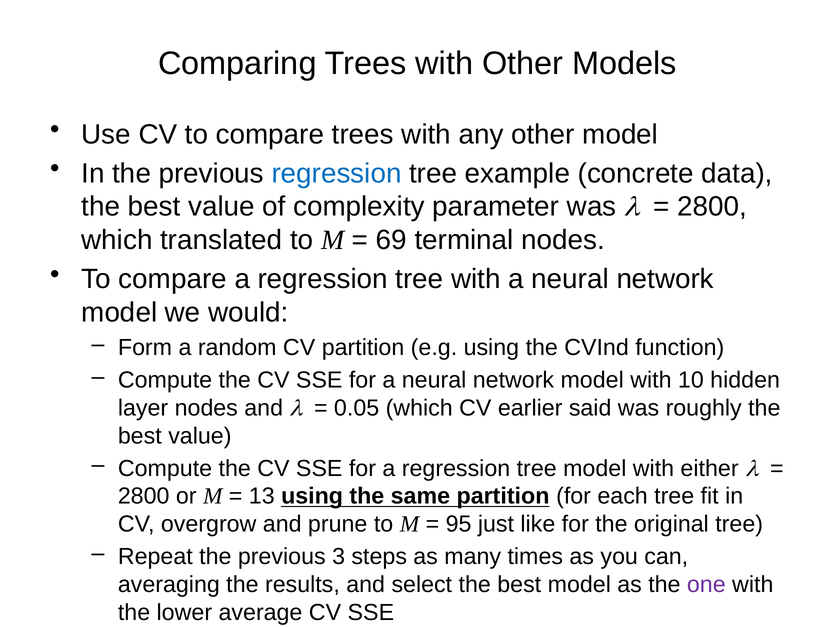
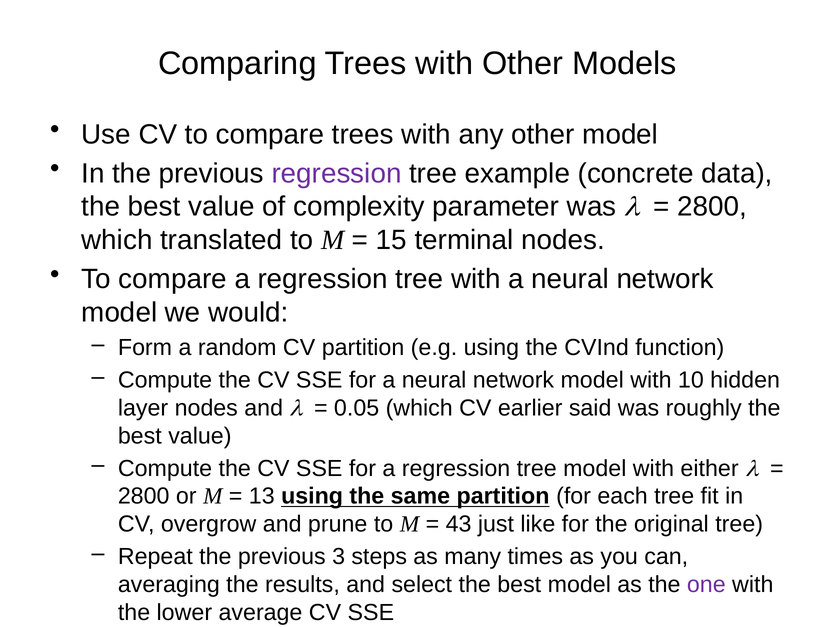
regression colour: blue -> purple (337, 173)
69: 69 -> 15 (391, 240)
95: 95 -> 43 (459, 524)
